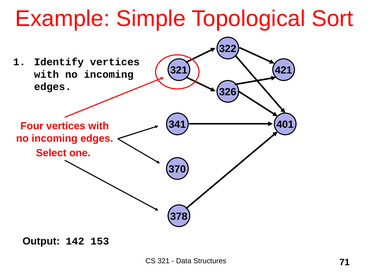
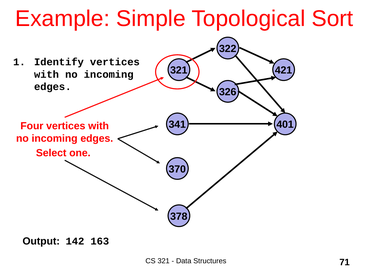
153: 153 -> 163 (100, 241)
